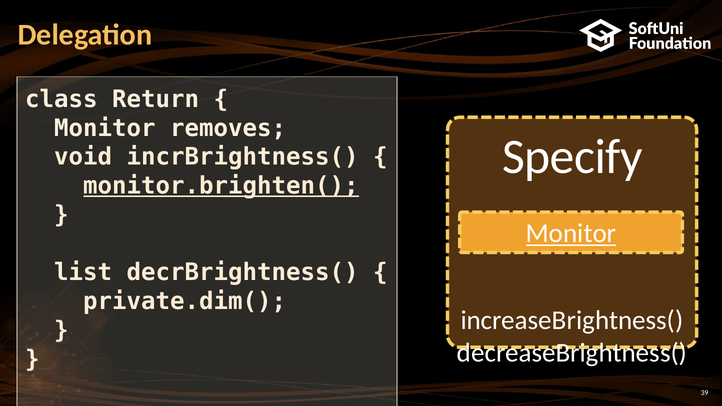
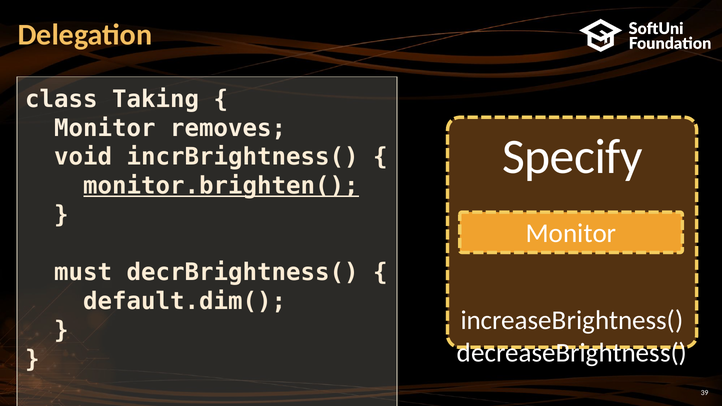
Return: Return -> Taking (156, 99)
Monitor underline: present -> none (571, 234)
list: list -> must (83, 273)
private.dim(: private.dim( -> default.dim( (185, 302)
